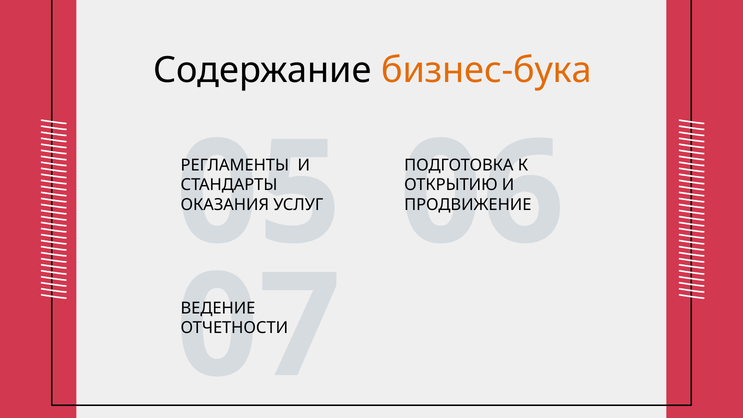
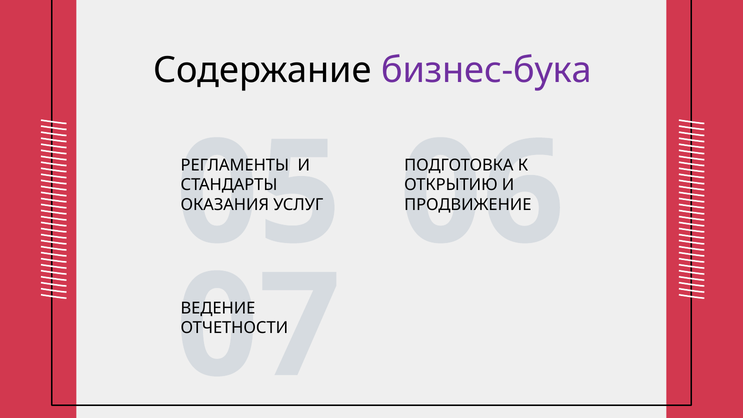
бизнес-бука colour: orange -> purple (486, 70)
